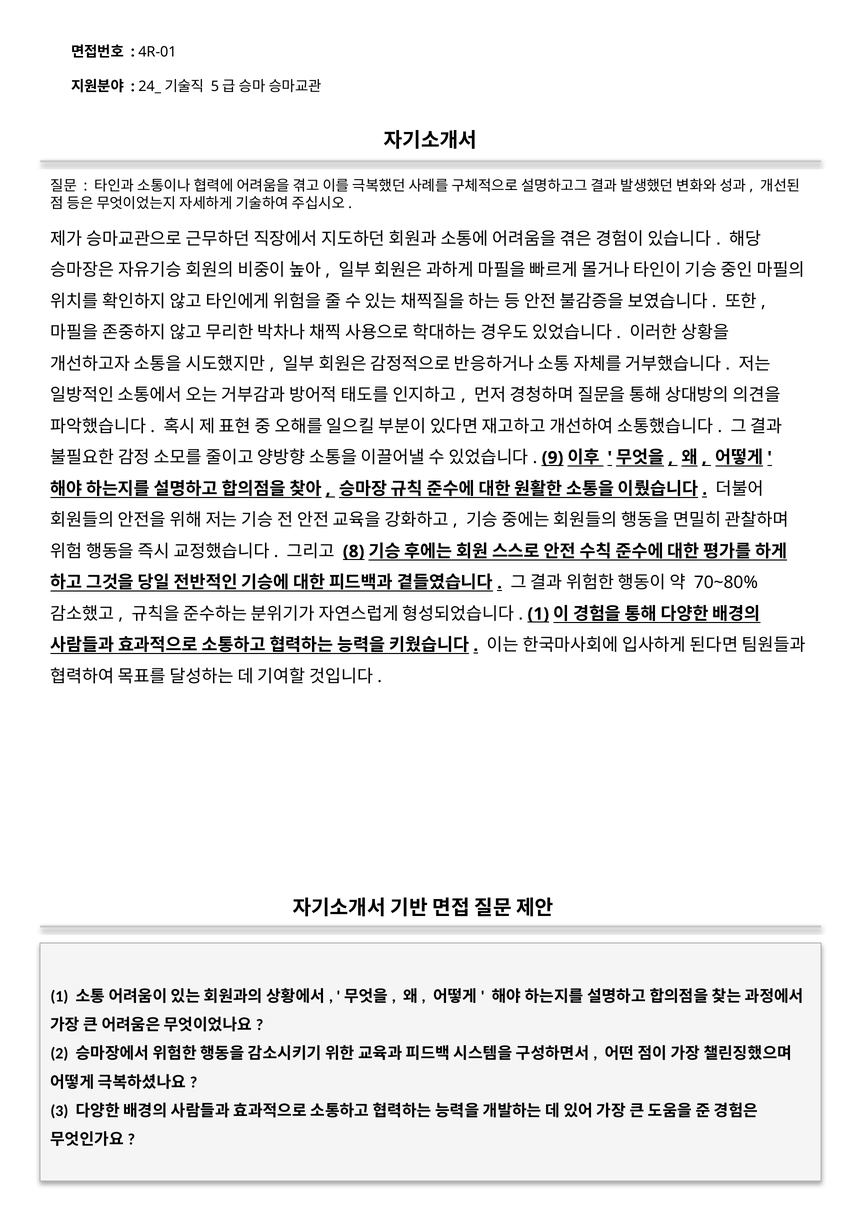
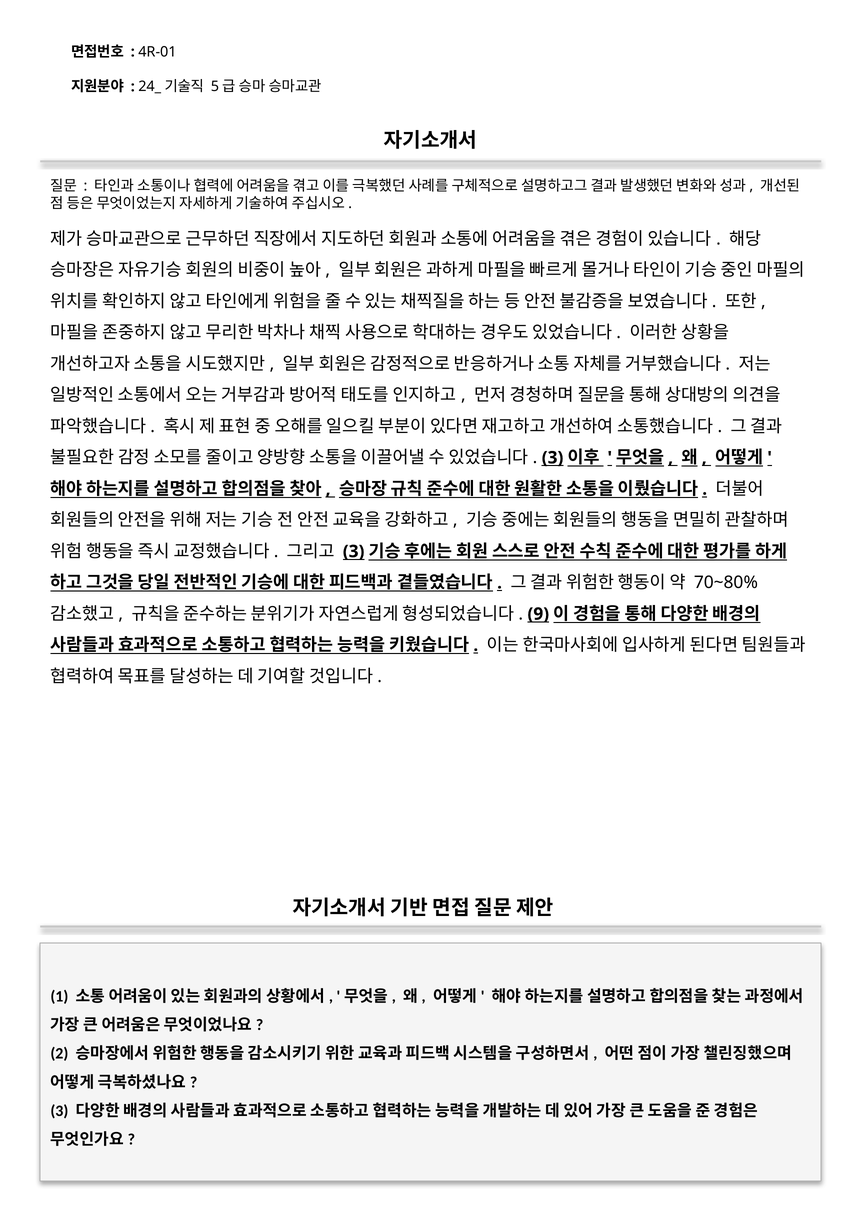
9: 9 -> 3 (553, 458)
8: 8 -> 3 (354, 551)
1: 1 -> 9 (538, 614)
